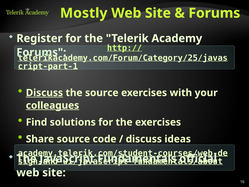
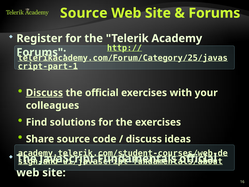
Mostly: Mostly -> Source (84, 13)
the source: source -> official (102, 93)
colleagues underline: present -> none (52, 105)
